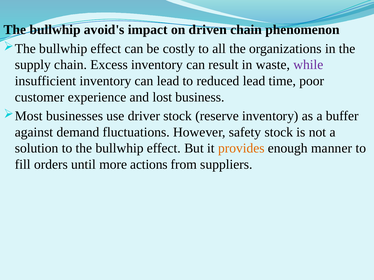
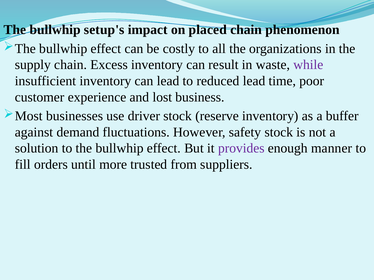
avoid's: avoid's -> setup's (104, 30)
driven: driven -> placed (208, 30)
provides colour: orange -> purple (241, 149)
actions: actions -> trusted (149, 165)
